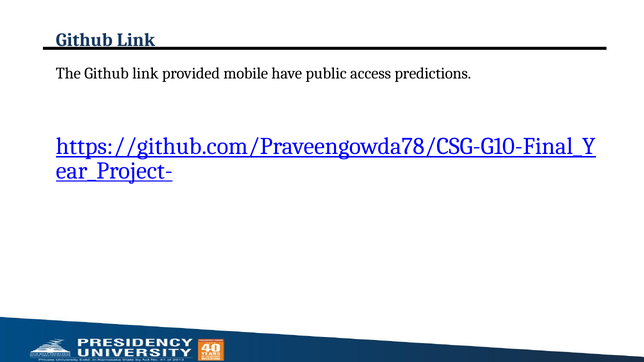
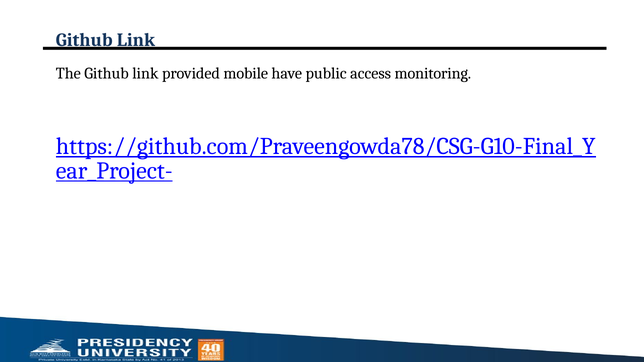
predictions: predictions -> monitoring (433, 74)
